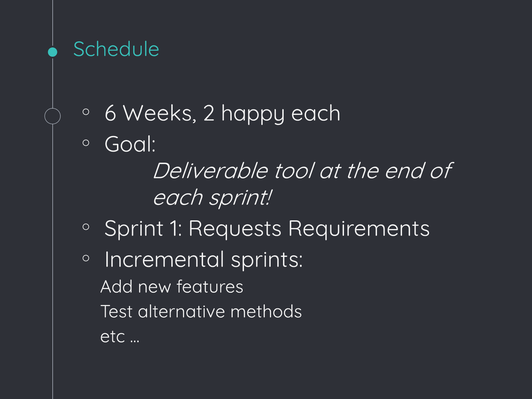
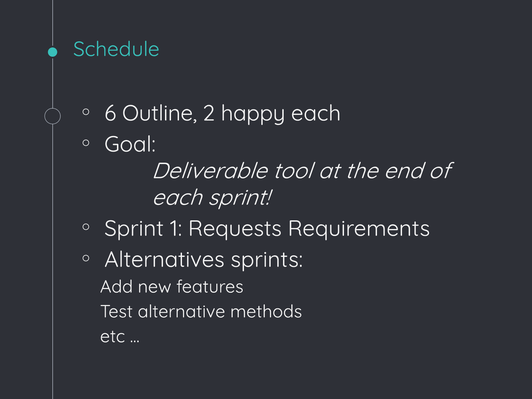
Weeks: Weeks -> Outline (160, 113)
Incremental: Incremental -> Alternatives (164, 260)
